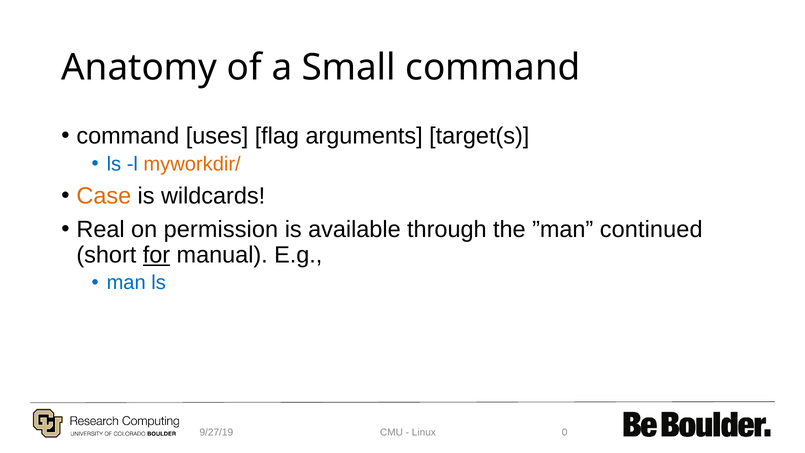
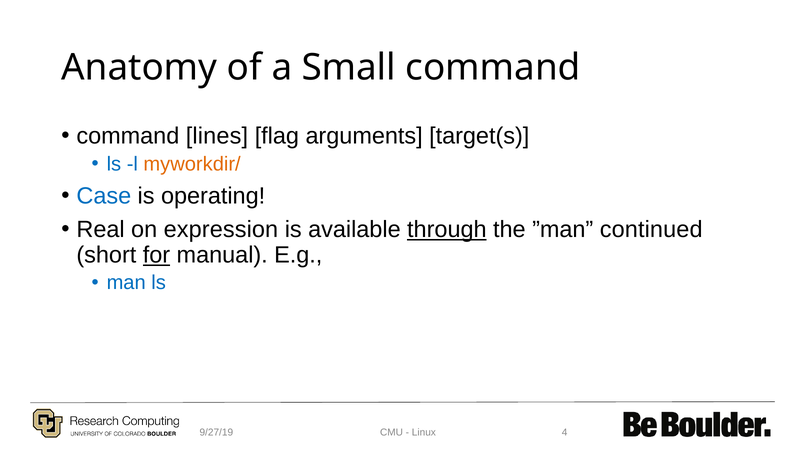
uses: uses -> lines (217, 136)
Case colour: orange -> blue (104, 196)
wildcards: wildcards -> operating (213, 196)
permission: permission -> expression (221, 230)
through underline: none -> present (447, 230)
0: 0 -> 4 (565, 432)
